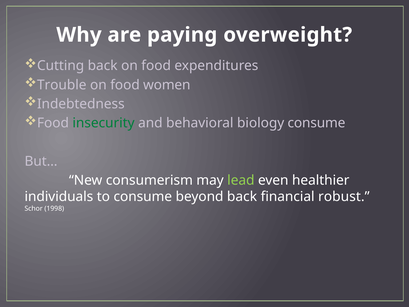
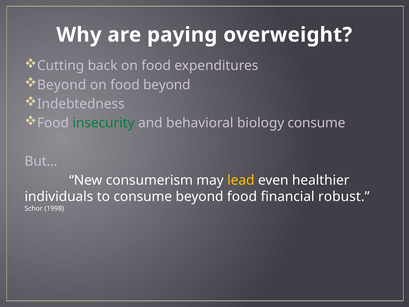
Trouble: Trouble -> Beyond (62, 85)
food women: women -> beyond (167, 85)
lead colour: light green -> yellow (241, 180)
beyond back: back -> food (242, 197)
